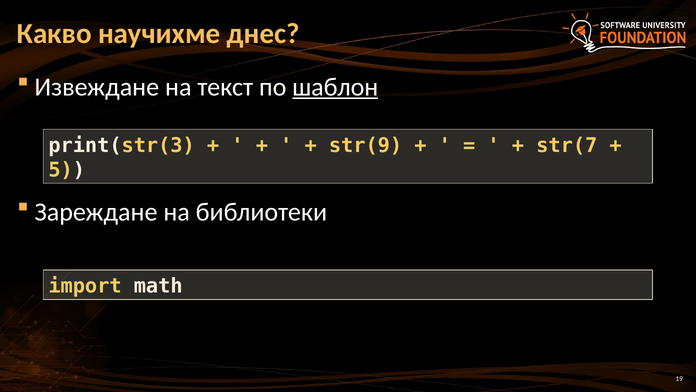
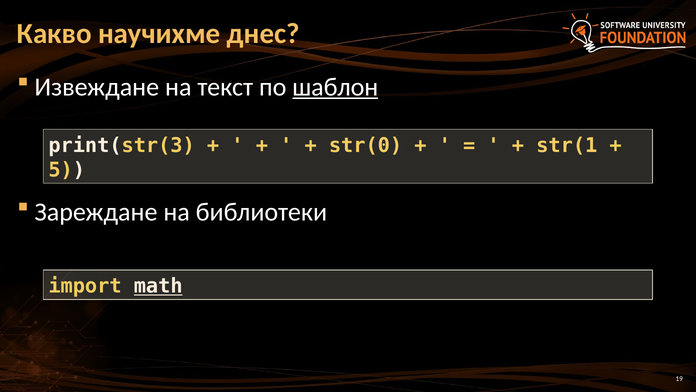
str(9: str(9 -> str(0 (366, 145)
str(7: str(7 -> str(1 (567, 145)
math underline: none -> present (158, 286)
